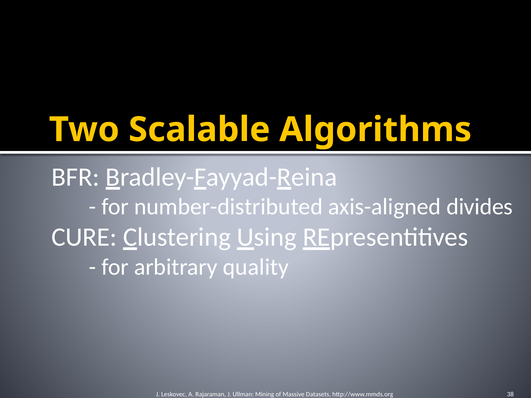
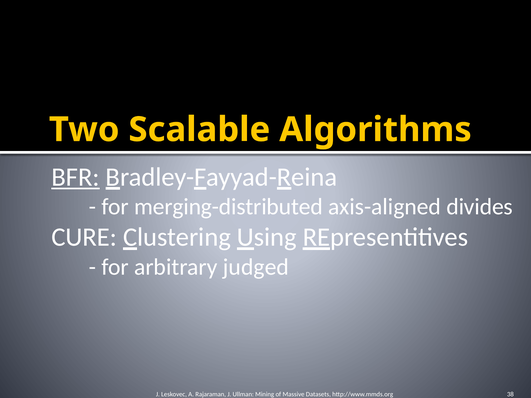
BFR underline: none -> present (76, 177)
number-distributed: number-distributed -> merging-distributed (228, 207)
quality: quality -> judged (256, 267)
